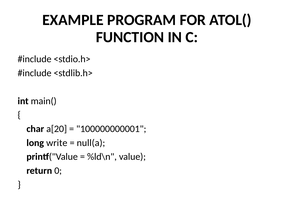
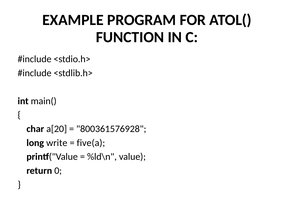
100000000001: 100000000001 -> 800361576928 (111, 129)
null(a: null(a -> five(a (91, 142)
